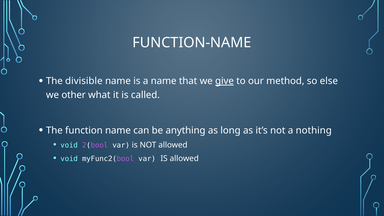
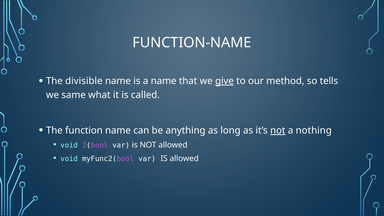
else: else -> tells (329, 81)
other: other -> same (74, 95)
not underline: none -> present (278, 130)
